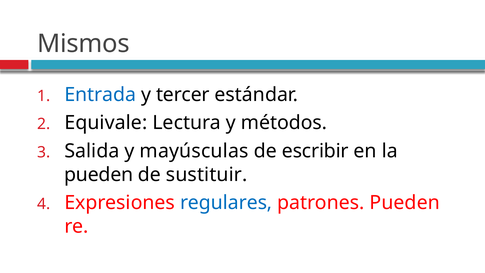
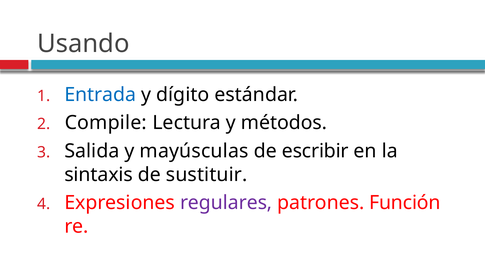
Mismos: Mismos -> Usando (83, 44)
tercer: tercer -> dígito (183, 95)
Equivale: Equivale -> Compile (106, 123)
pueden: pueden -> sintaxis (99, 174)
regulares colour: blue -> purple (226, 203)
patrones Pueden: Pueden -> Función (405, 203)
